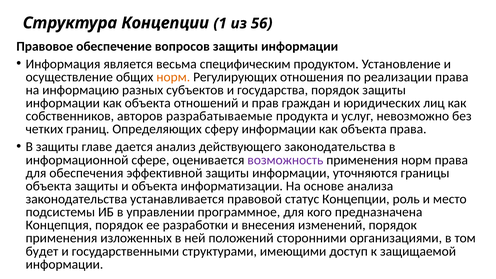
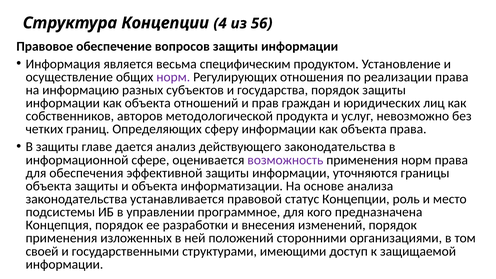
1: 1 -> 4 (220, 23)
норм colour: orange -> purple (173, 77)
разрабатываемые: разрабатываемые -> методологической (219, 116)
будет: будет -> своей (42, 251)
